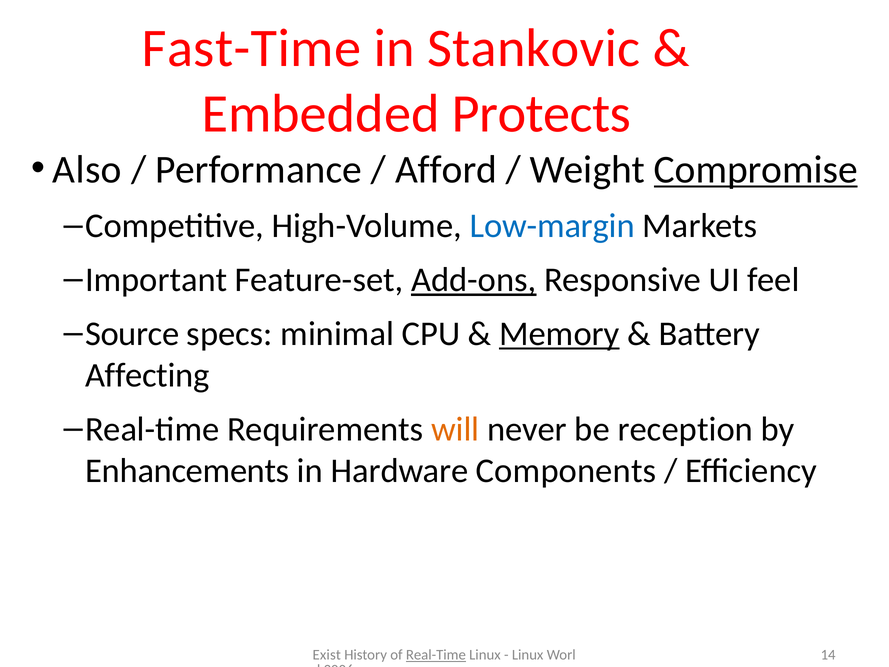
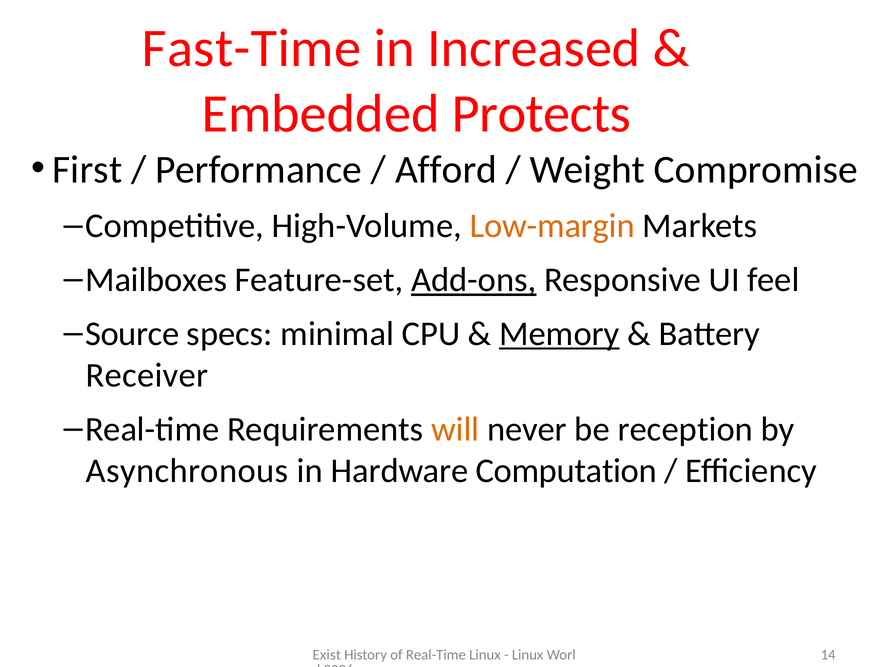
Stankovic: Stankovic -> Increased (534, 48)
Also: Also -> First (87, 169)
Compromise underline: present -> none (756, 169)
Low-margin colour: blue -> orange (552, 226)
Important: Important -> Mailboxes (156, 280)
Affecting: Affecting -> Receiver (147, 375)
Enhancements: Enhancements -> Asynchronous (187, 471)
Components: Components -> Computation (566, 471)
Real-Time underline: present -> none (436, 655)
